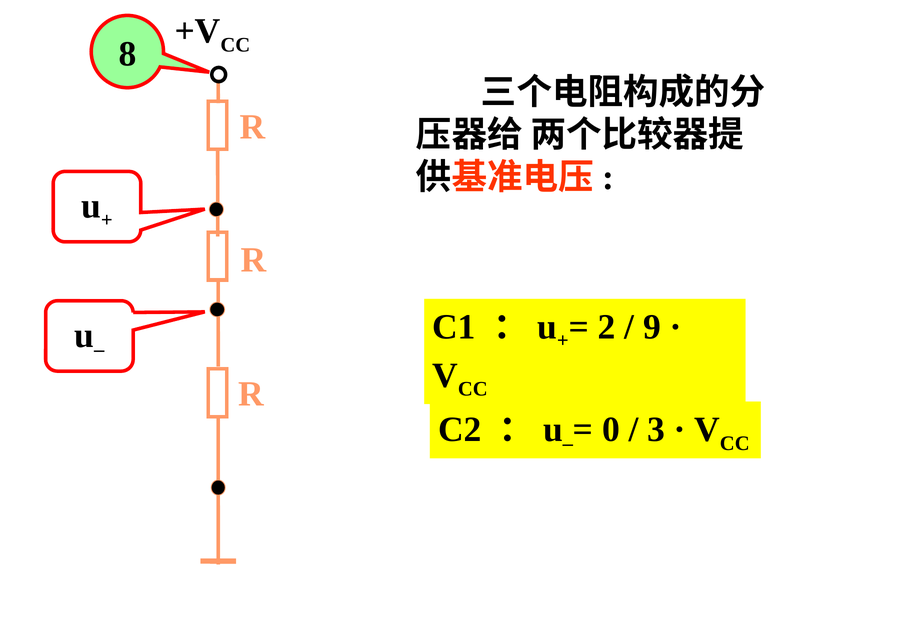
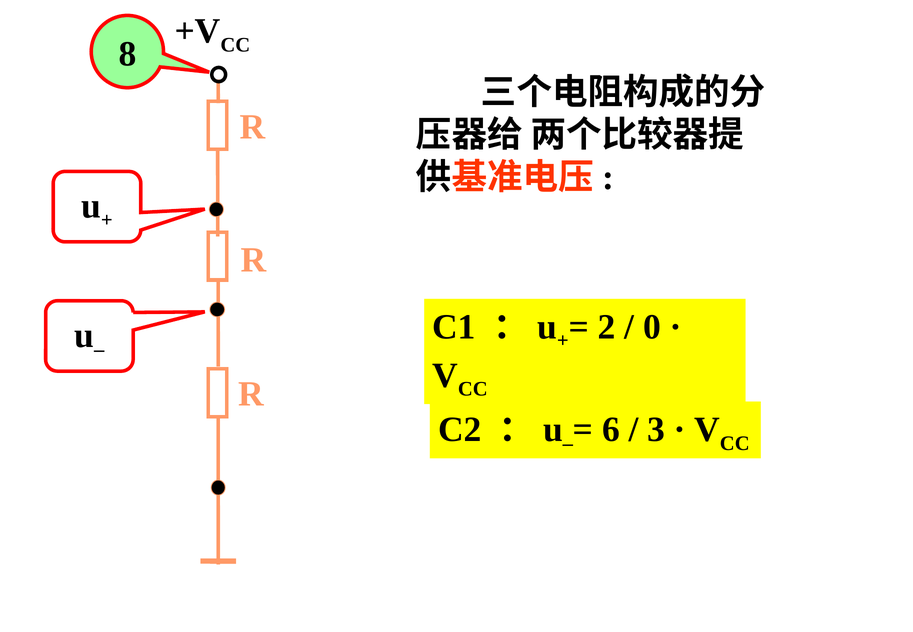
9: 9 -> 0 (652, 327)
0: 0 -> 6 (611, 430)
